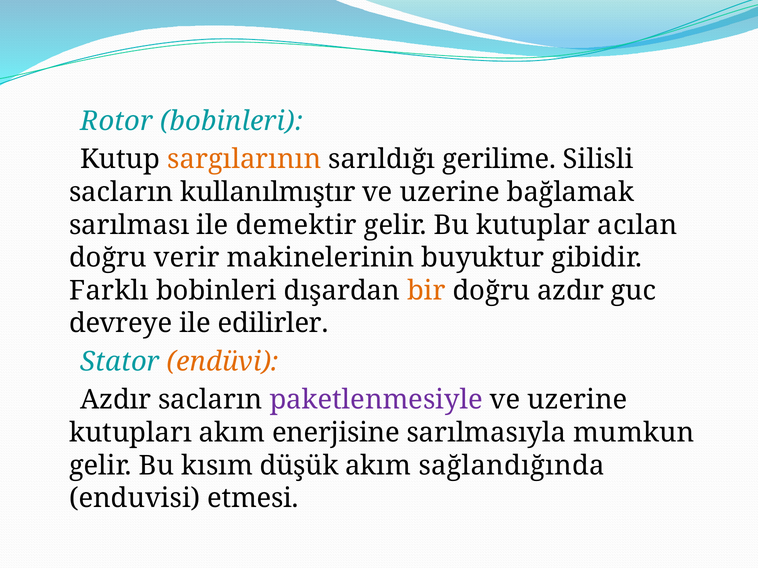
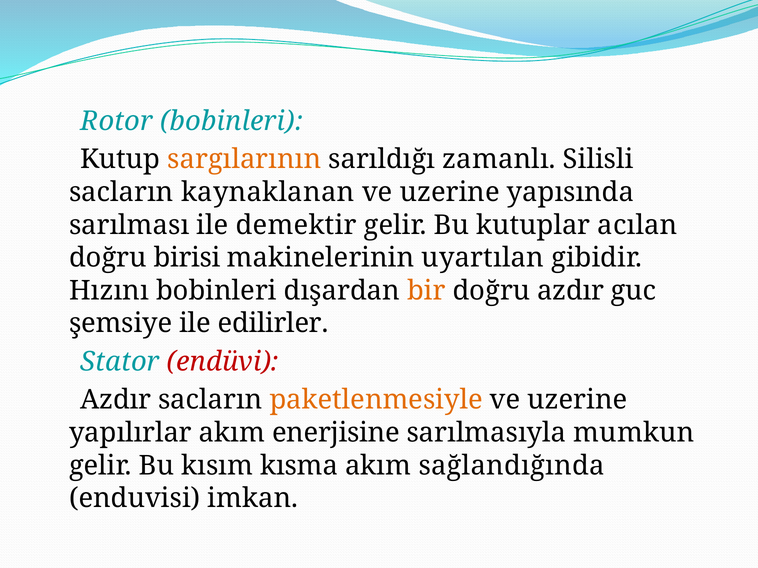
gerilime: gerilime -> zamanlı (499, 160)
kullanılmıştır: kullanılmıştır -> kaynaklanan (268, 192)
bağlamak: bağlamak -> yapısında (571, 192)
verir: verir -> birisi (187, 258)
buyuktur: buyuktur -> uyartılan (483, 258)
Farklı: Farklı -> Hızını (109, 291)
devreye: devreye -> şemsiye (121, 324)
endüvi colour: orange -> red (223, 362)
paketlenmesiyle colour: purple -> orange (376, 400)
kutupları: kutupları -> yapılırlar (130, 433)
düşük: düşük -> kısma (299, 466)
etmesi: etmesi -> imkan (253, 499)
